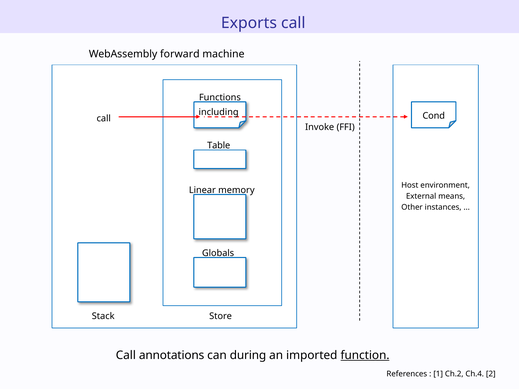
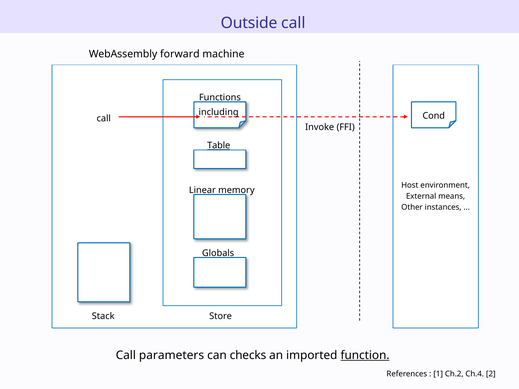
Exports: Exports -> Outside (249, 23)
Table underline: none -> present (219, 146)
annotations: annotations -> parameters (172, 355)
during: during -> checks (248, 355)
